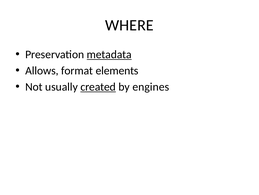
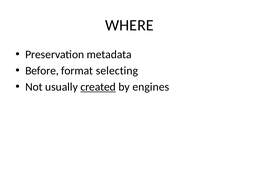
metadata underline: present -> none (109, 54)
Allows: Allows -> Before (42, 70)
elements: elements -> selecting (117, 70)
